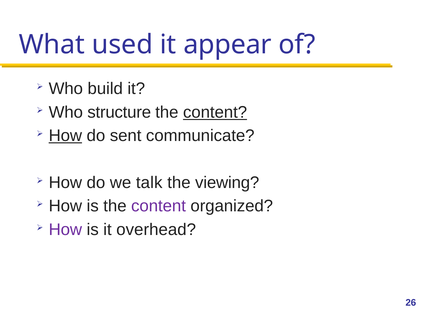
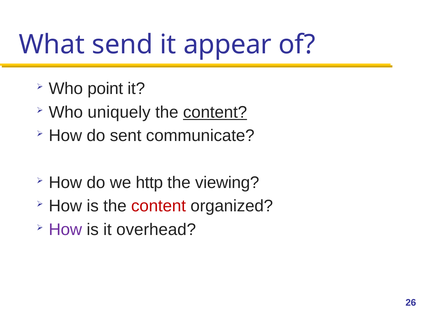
used: used -> send (122, 44)
build: build -> point (105, 89)
structure: structure -> uniquely (119, 112)
How underline: present -> none (65, 135)
talk: talk -> http (149, 182)
content colour: purple -> red (159, 206)
